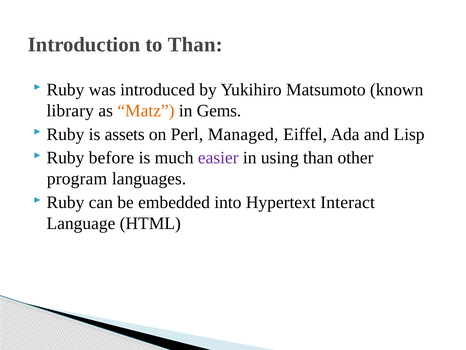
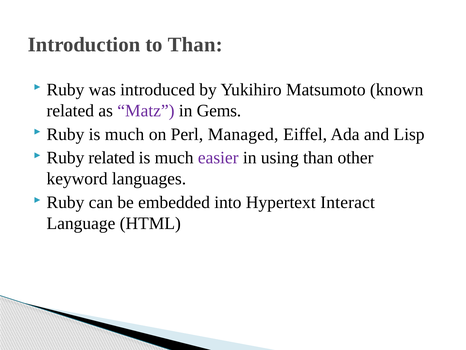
library: library -> related (70, 110)
Matz colour: orange -> purple (146, 110)
Ruby is assets: assets -> much (125, 134)
Ruby before: before -> related (112, 158)
program: program -> keyword (77, 179)
